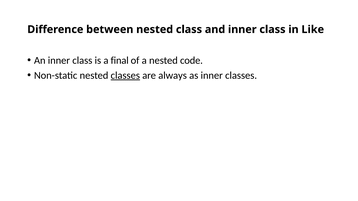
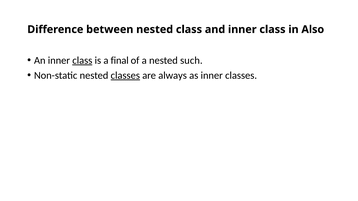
Like: Like -> Also (313, 30)
class underline: none -> present (82, 61)
code: code -> such (191, 61)
